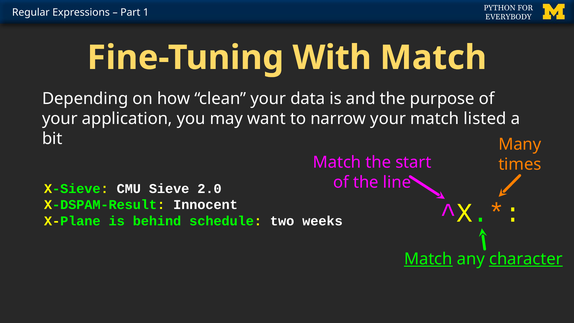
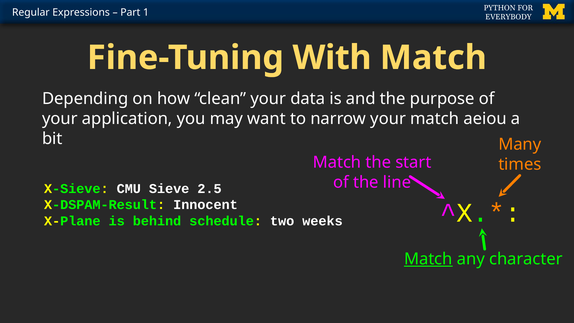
listed: listed -> aeiou (485, 119)
2.0: 2.0 -> 2.5 (209, 189)
character underline: present -> none (526, 259)
